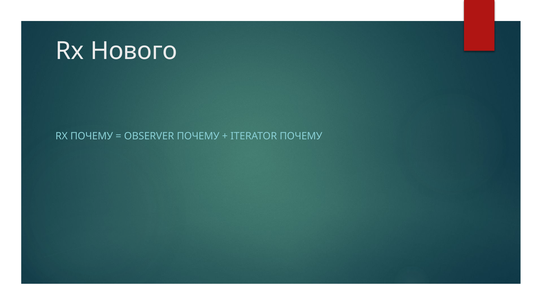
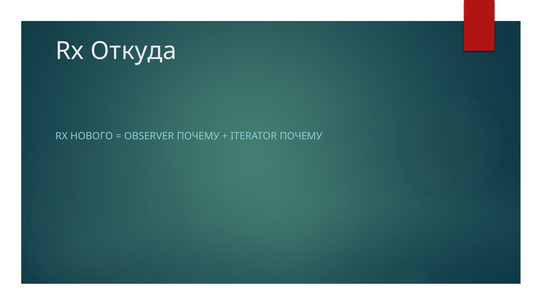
Нового: Нового -> Откуда (134, 51)
RX ПОЧЕМУ: ПОЧЕМУ -> НОВОГО (92, 136)
